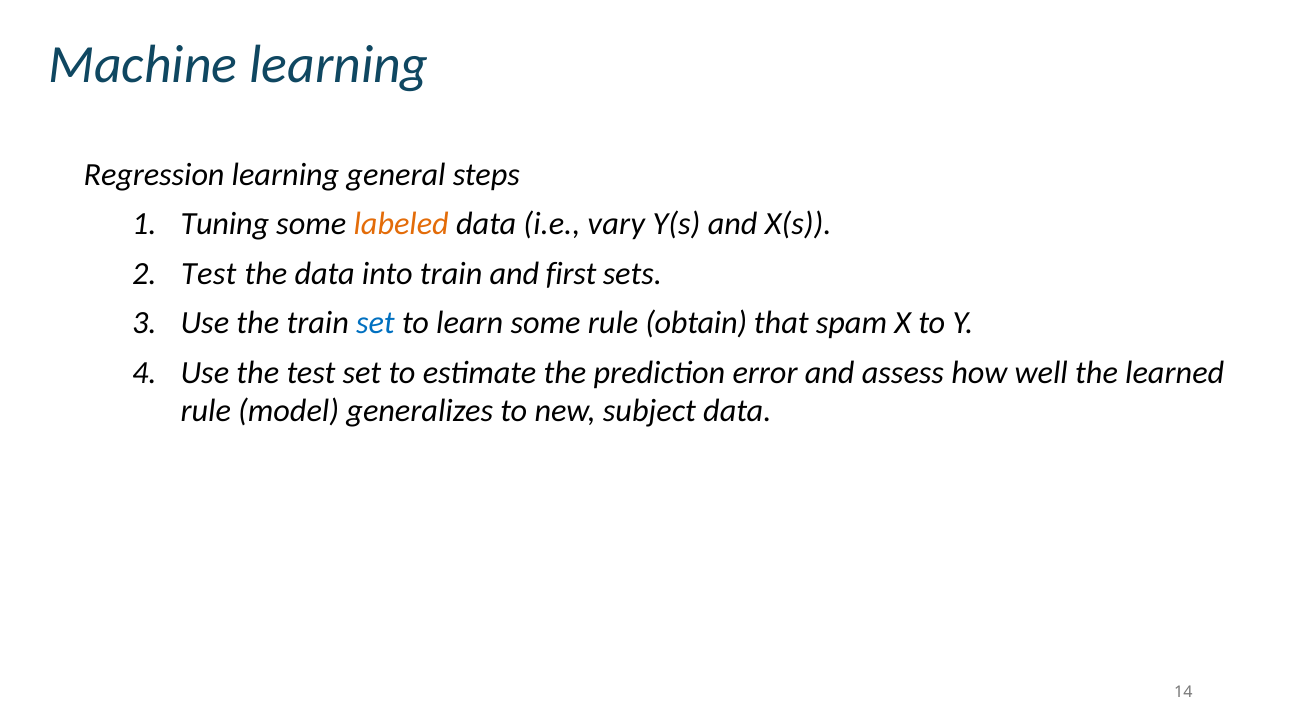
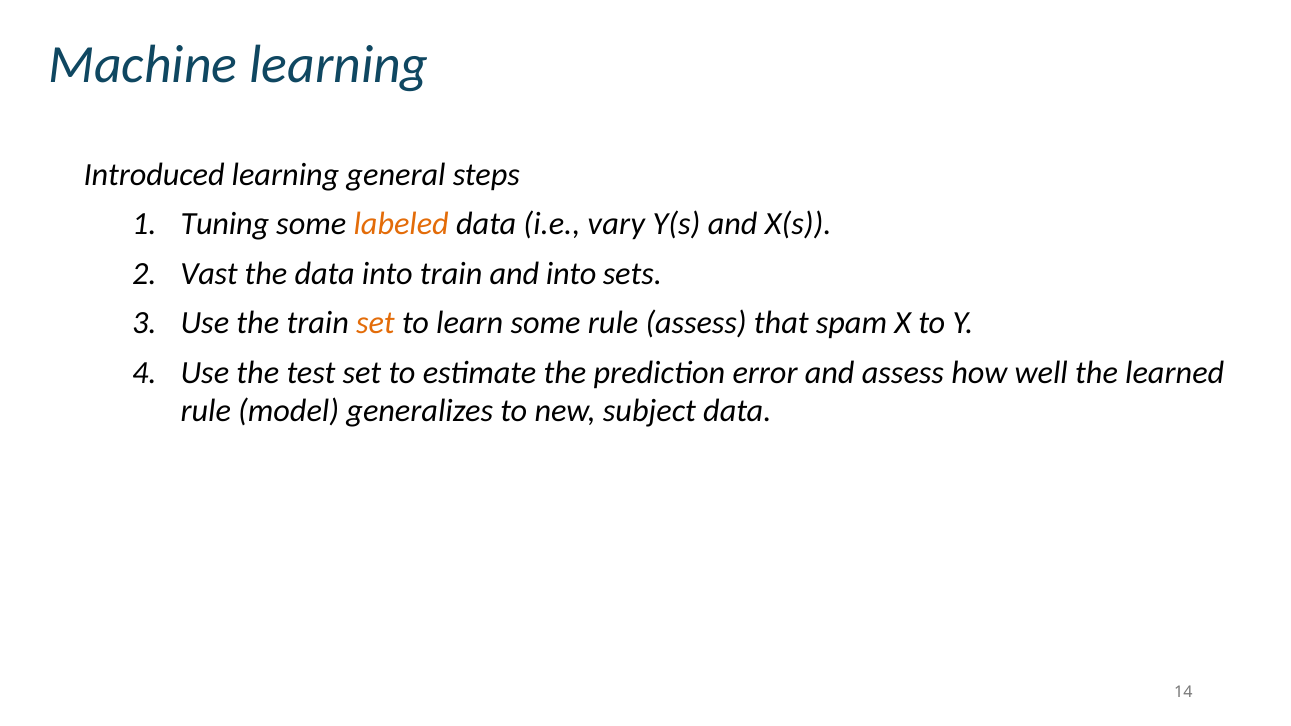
Regression: Regression -> Introduced (154, 175)
Test: Test -> Vast (209, 274)
and first: first -> into (571, 274)
set colour: blue -> orange (375, 323)
rule obtain: obtain -> assess (696, 323)
